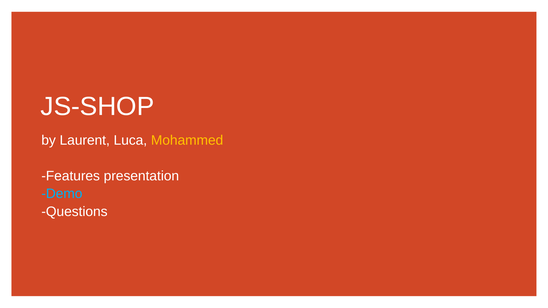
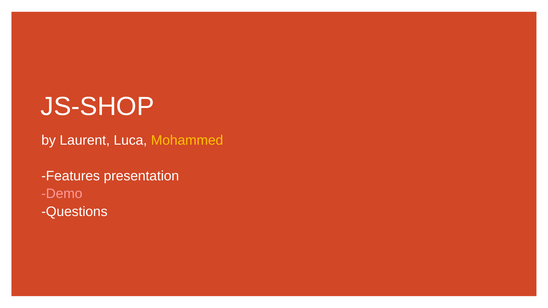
Demo colour: light blue -> pink (62, 194)
